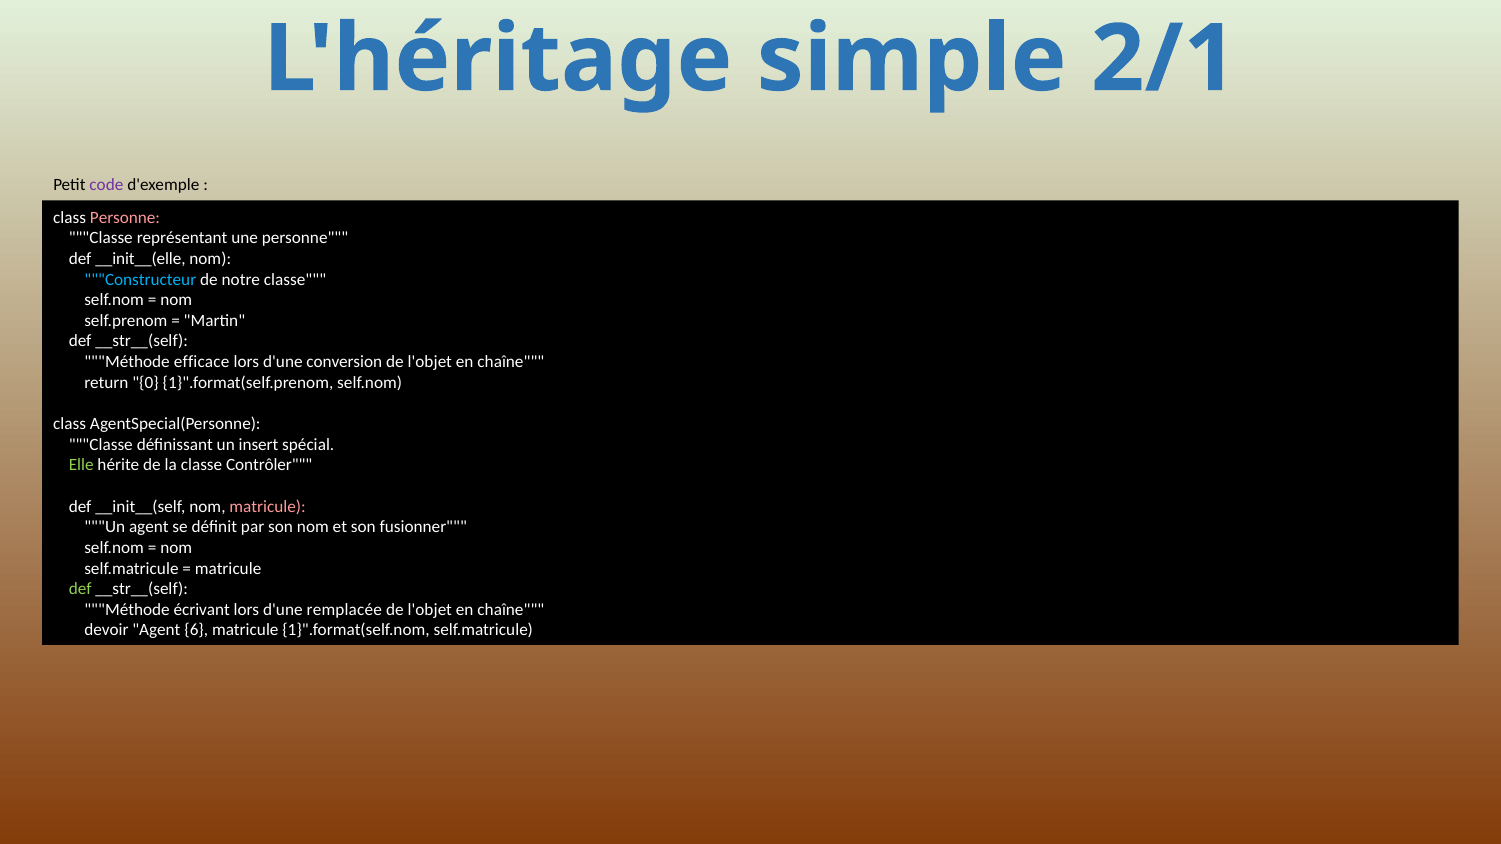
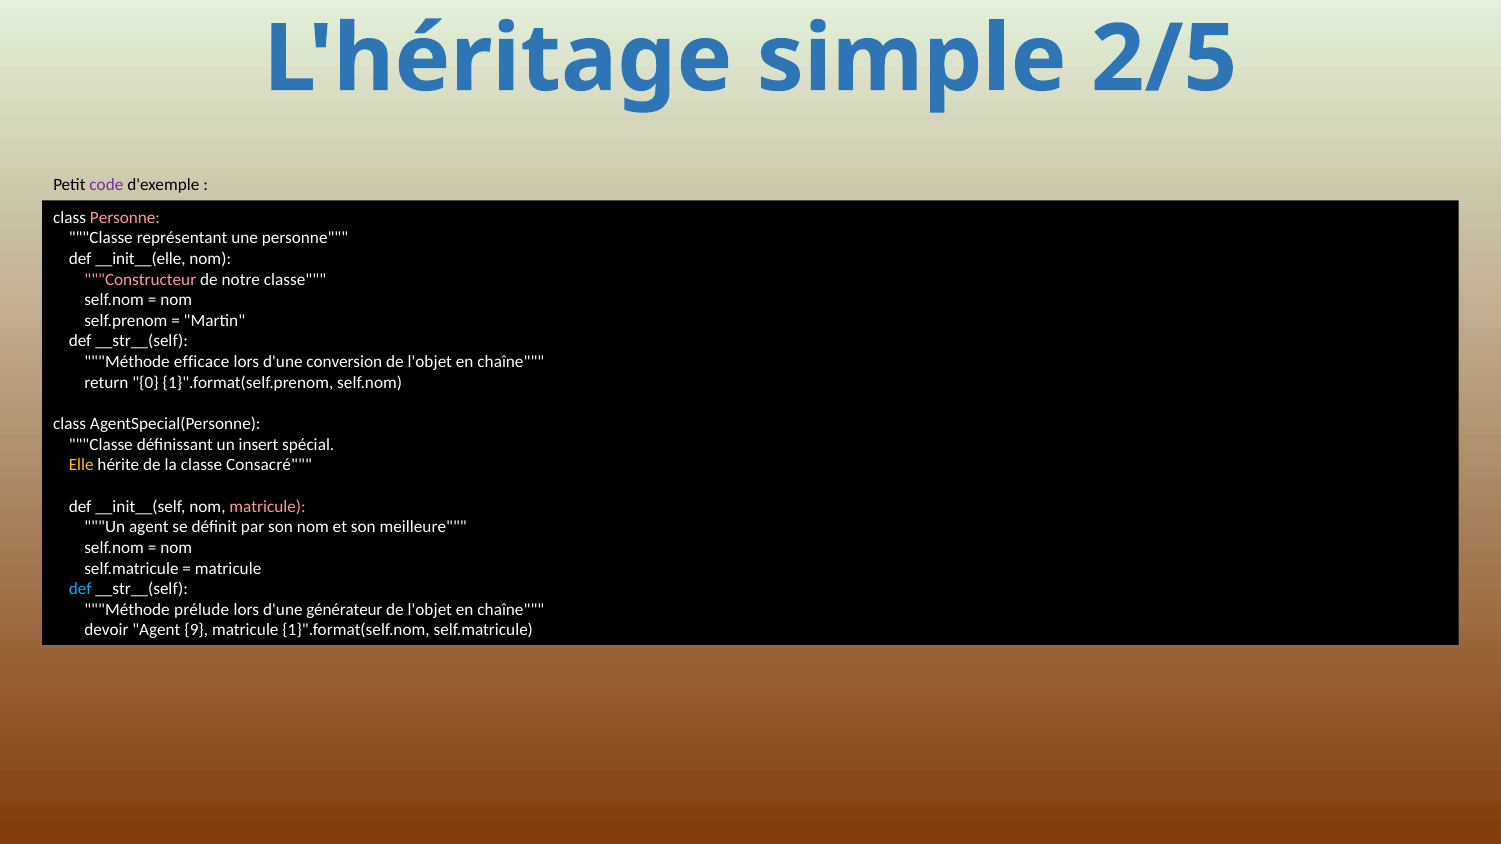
2/1: 2/1 -> 2/5 (1164, 59)
Constructeur colour: light blue -> pink (140, 279)
Elle colour: light green -> yellow (81, 465)
Contrôler: Contrôler -> Consacré (269, 465)
fusionner: fusionner -> meilleure (423, 527)
def colour: light green -> light blue (80, 589)
écrivant: écrivant -> prélude (202, 610)
remplacée: remplacée -> générateur (344, 610)
6: 6 -> 9 (196, 631)
